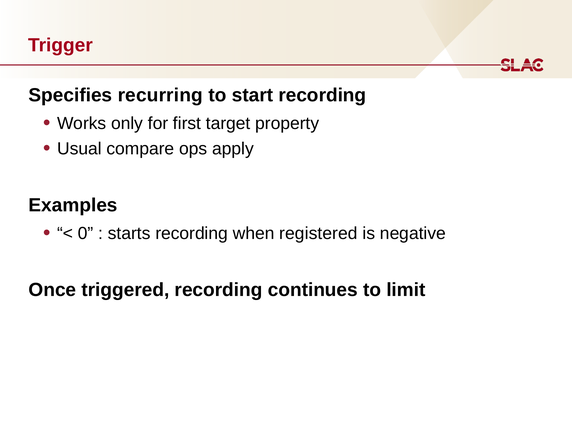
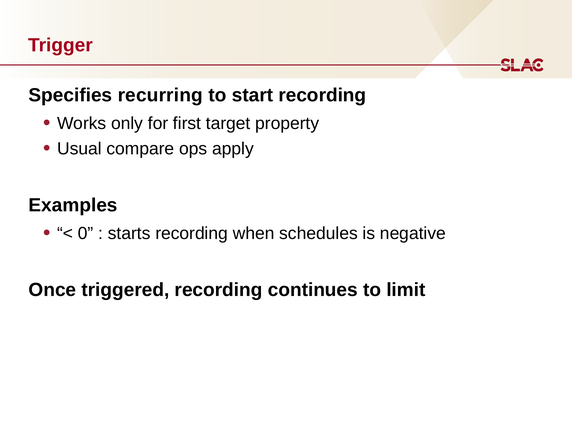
registered: registered -> schedules (319, 233)
